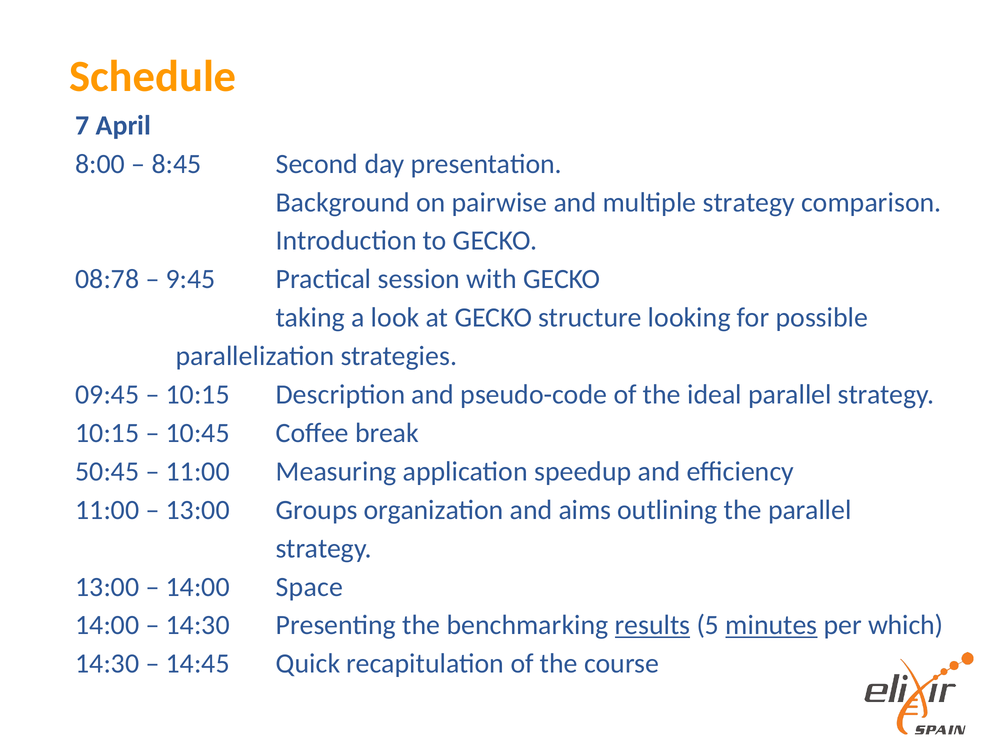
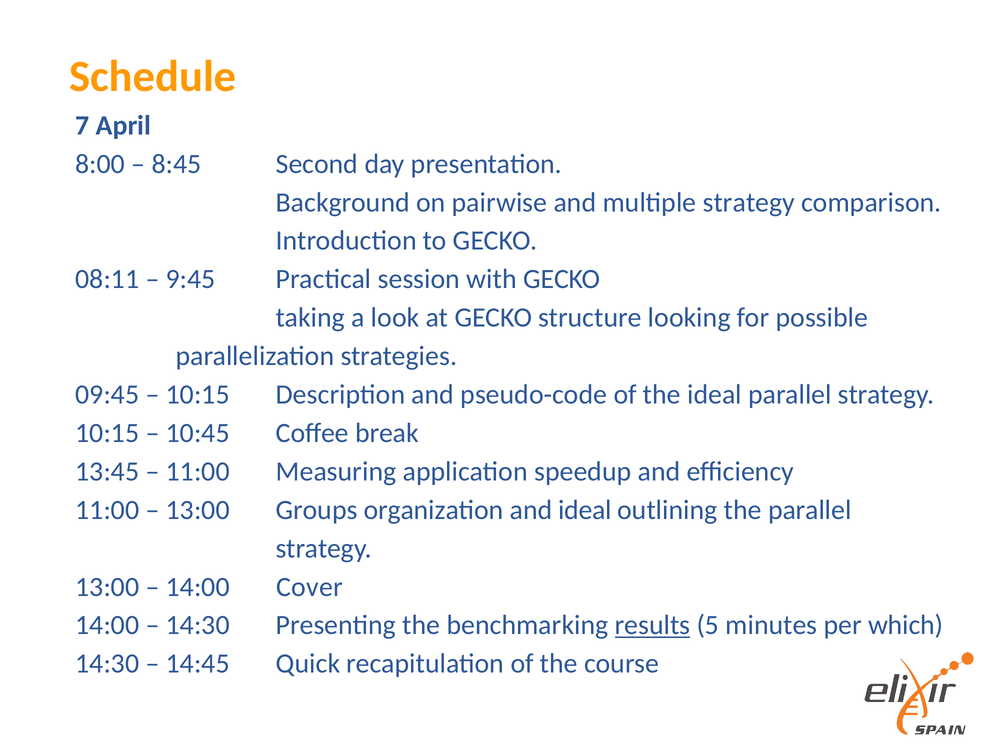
08:78: 08:78 -> 08:11 (107, 279)
50:45: 50:45 -> 13:45 (107, 472)
and aims: aims -> ideal (585, 510)
Space: Space -> Cover (309, 587)
minutes underline: present -> none (771, 625)
